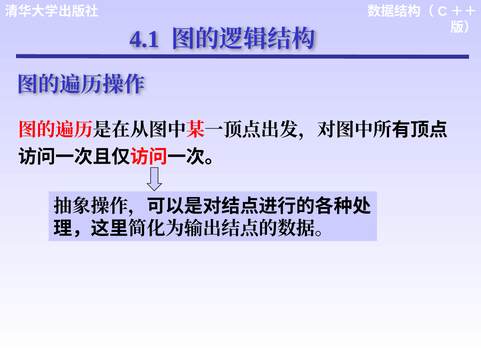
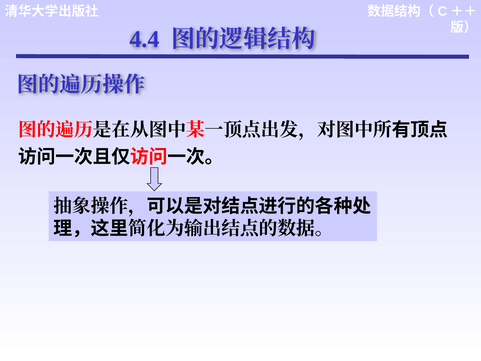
4.1: 4.1 -> 4.4 (144, 39)
